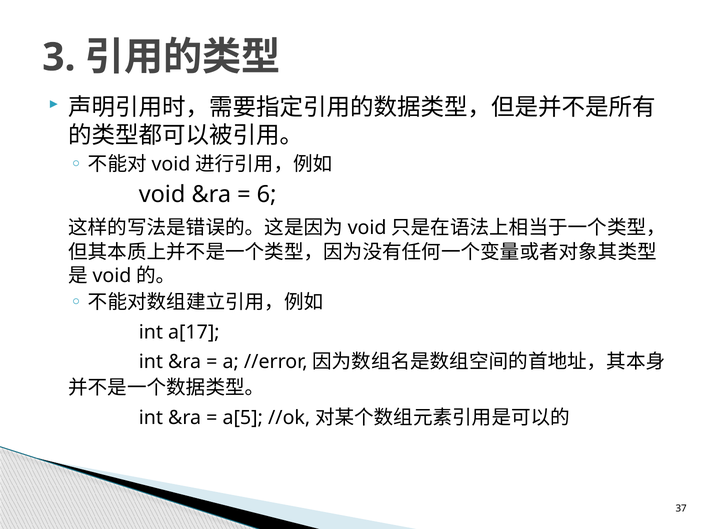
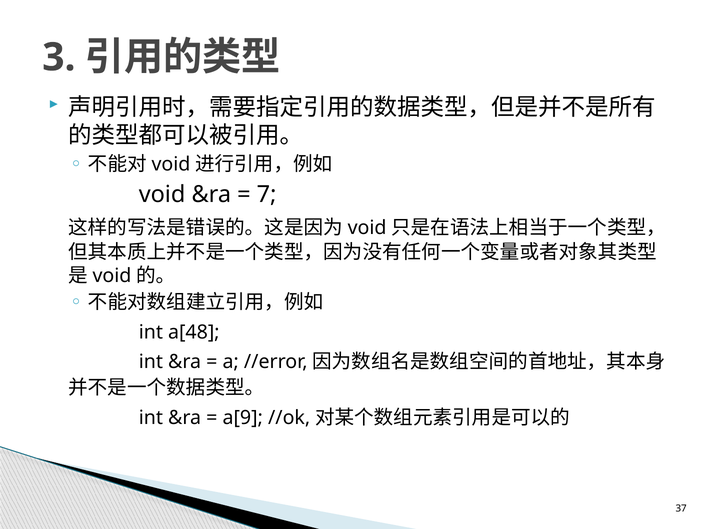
6: 6 -> 7 (267, 194)
a[17: a[17 -> a[48 (194, 332)
a[5: a[5 -> a[9 (243, 417)
